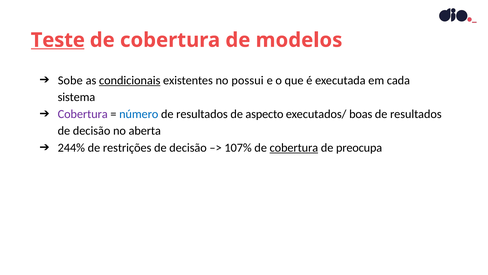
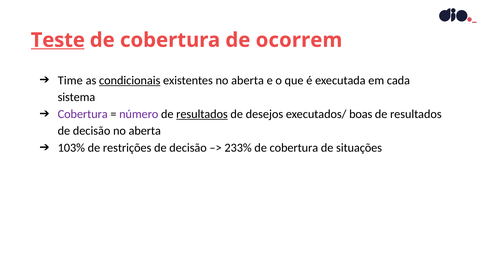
modelos: modelos -> ocorrem (299, 40)
Sobe: Sobe -> Time (70, 80)
existentes no possui: possui -> aberta (248, 80)
número colour: blue -> purple (139, 114)
resultados underline: none -> present (202, 114)
aspecto: aspecto -> desejos (264, 114)
244%: 244% -> 103% (71, 148)
107%: 107% -> 233% (238, 148)
cobertura underline: present -> none (294, 148)
preocupa: preocupa -> situações (359, 148)
